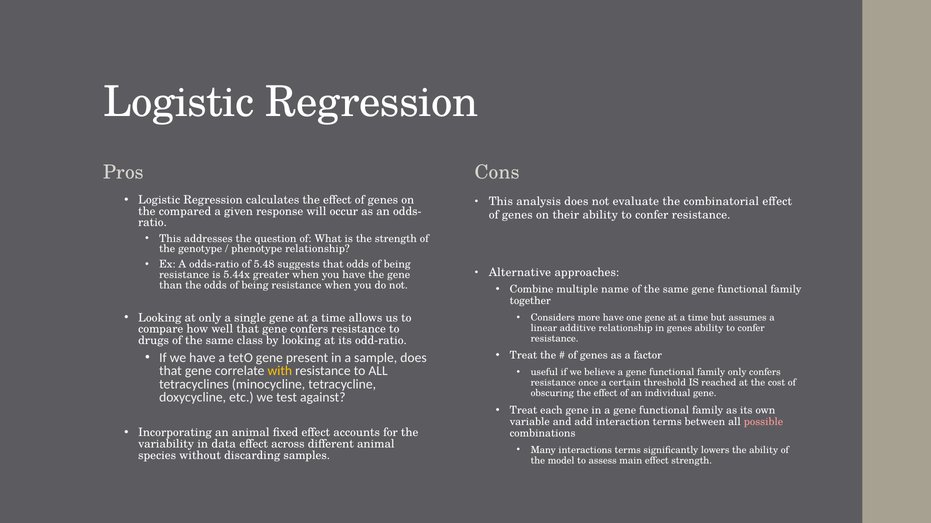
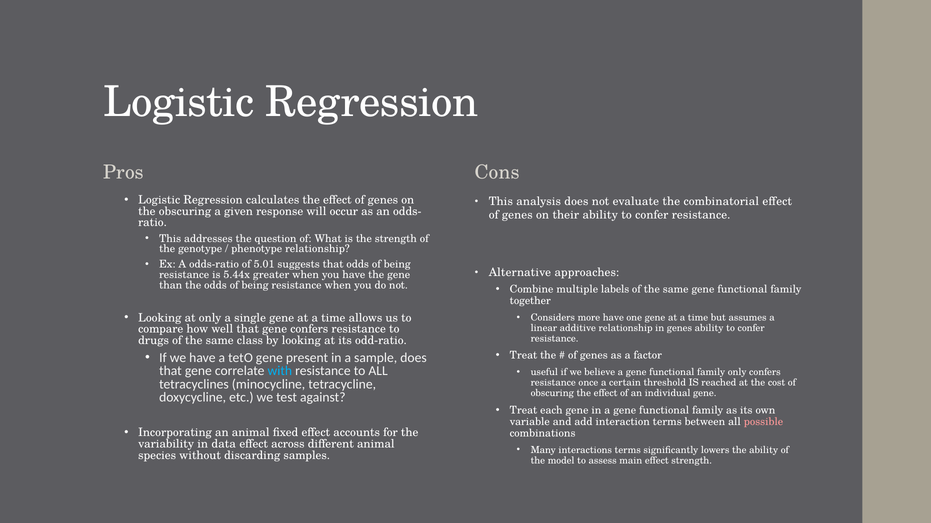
the compared: compared -> obscuring (185, 211)
5.48: 5.48 -> 5.01 (264, 265)
name: name -> labels (615, 290)
with colour: yellow -> light blue (280, 371)
